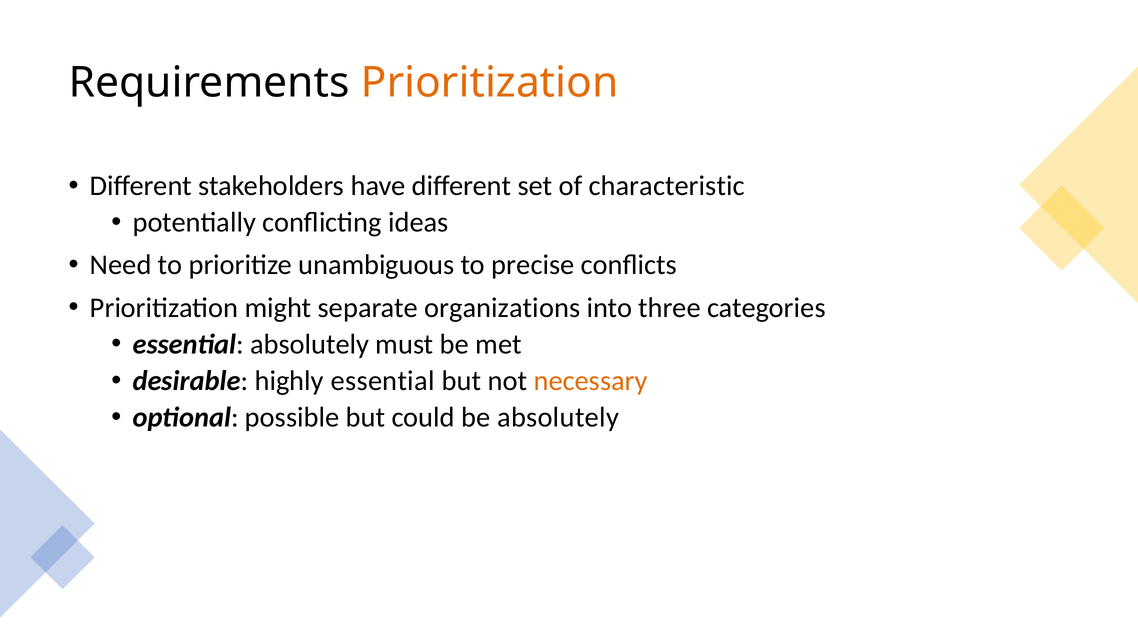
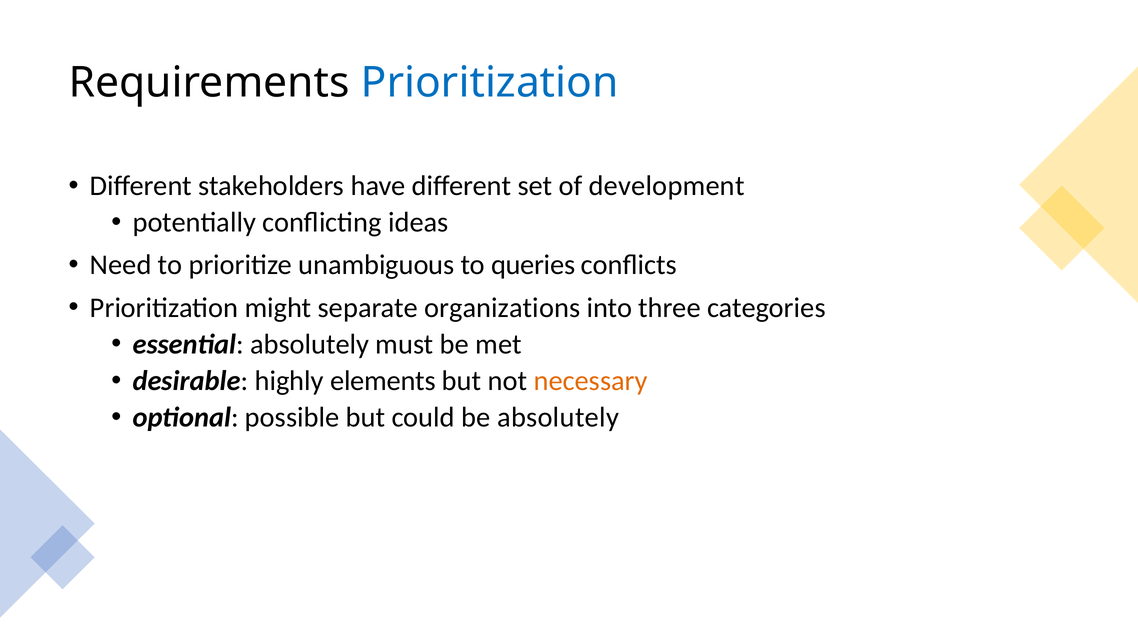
Prioritization colour: orange -> blue (490, 83)
characteristic: characteristic -> development (667, 186)
precise: precise -> queries (533, 265)
highly essential: essential -> elements (383, 381)
